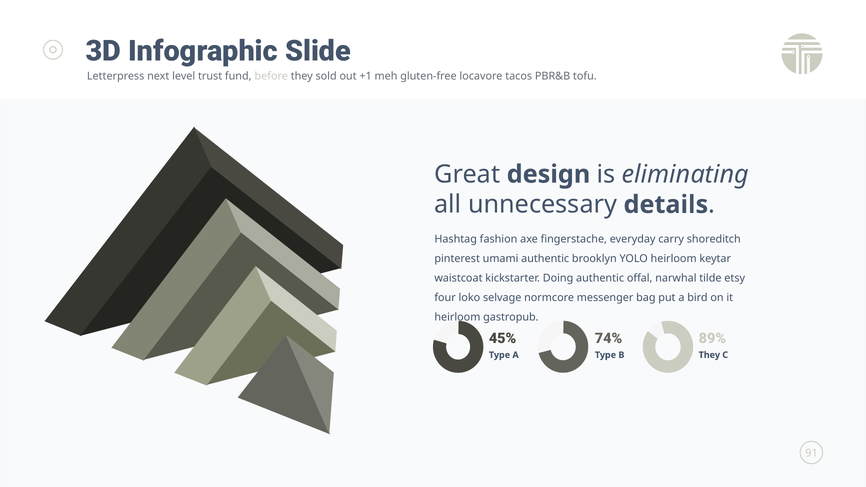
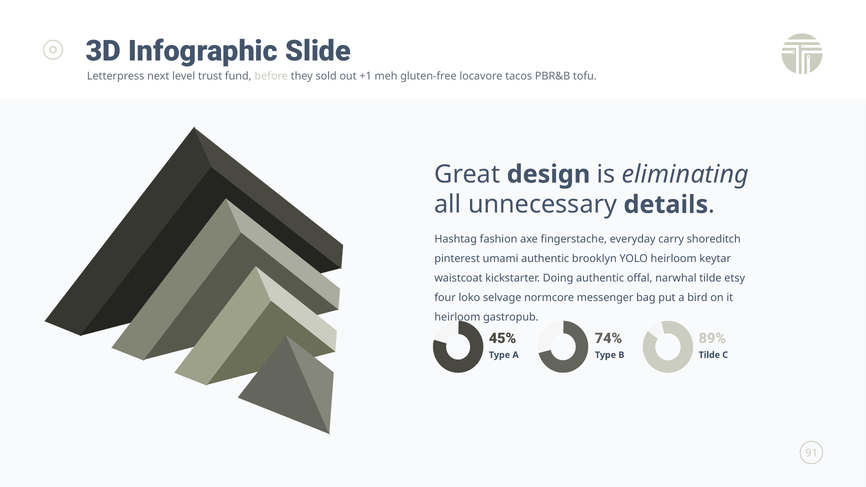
They: They -> Tilde (709, 355)
